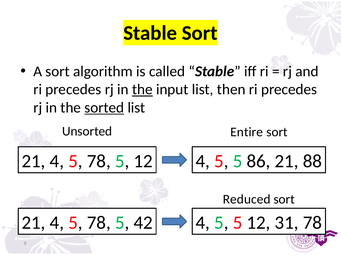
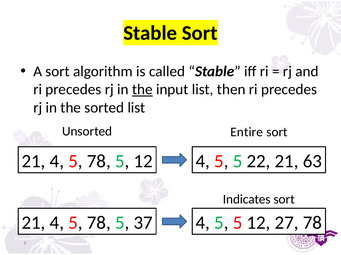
sorted underline: present -> none (104, 108)
86: 86 -> 22 (258, 161)
88: 88 -> 63 (312, 161)
Reduced: Reduced -> Indicates (247, 200)
42: 42 -> 37 (143, 223)
31: 31 -> 27 (287, 223)
